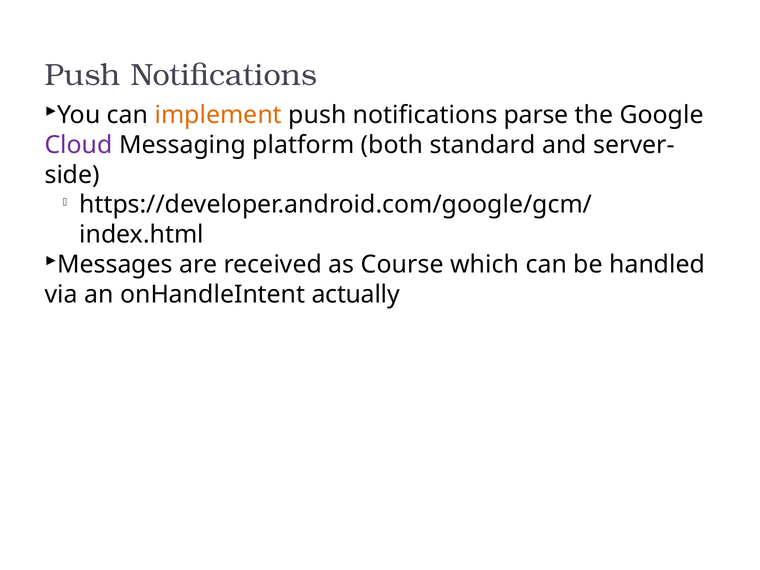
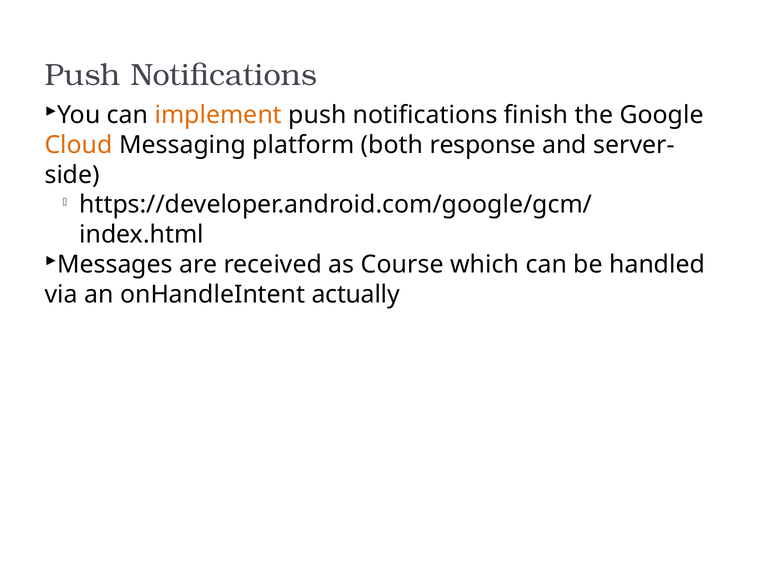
parse: parse -> finish (536, 115)
Cloud colour: purple -> orange (79, 145)
standard: standard -> response (483, 145)
